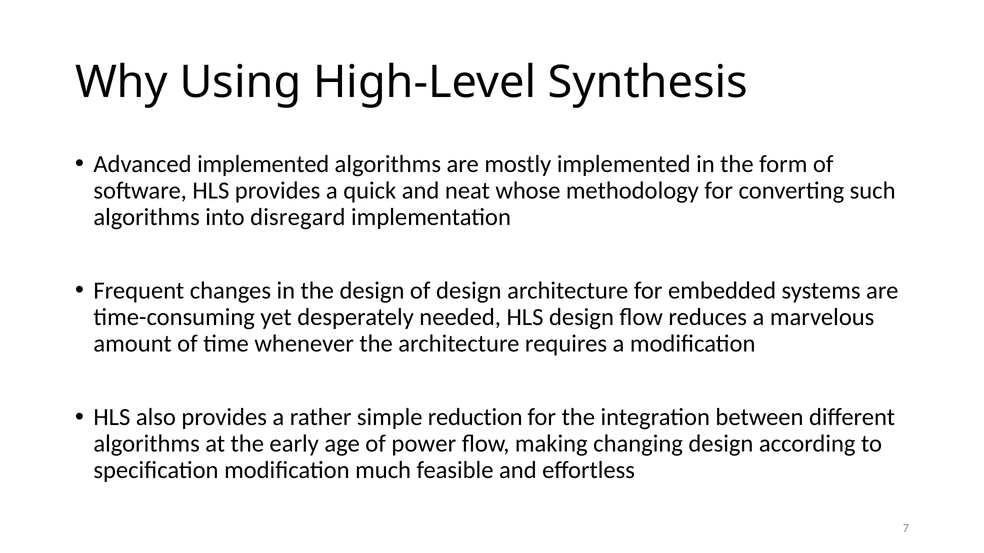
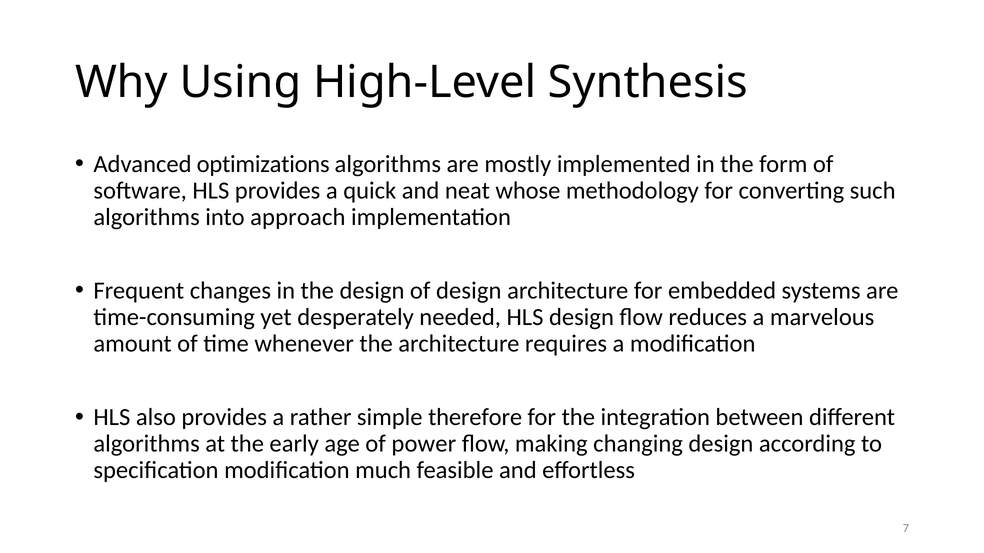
Advanced implemented: implemented -> optimizations (263, 164)
disregard: disregard -> approach (298, 217)
reduction: reduction -> therefore (475, 418)
